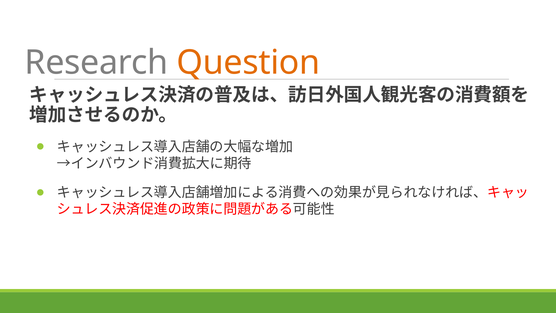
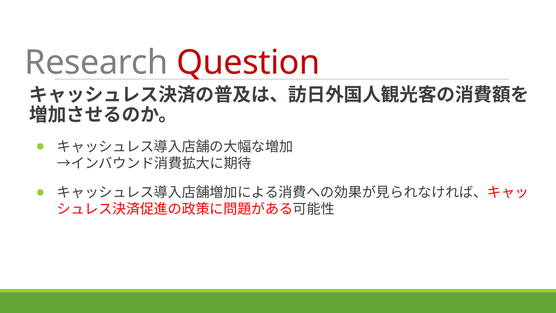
Question colour: orange -> red (248, 63)
